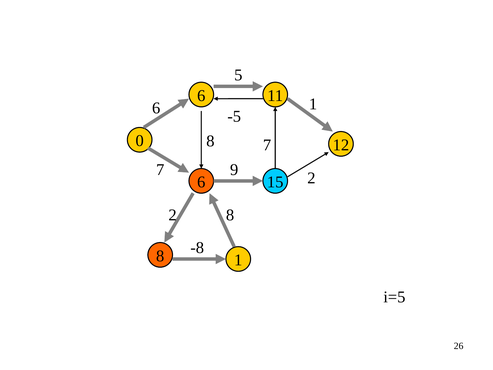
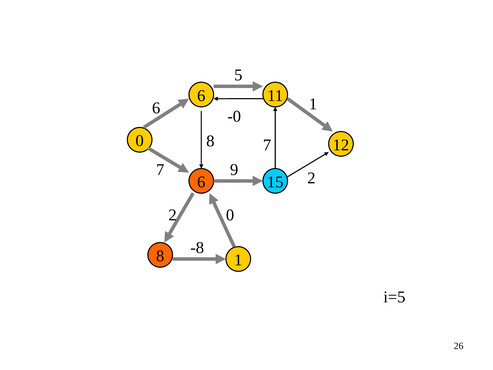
-5: -5 -> -0 (234, 116)
2 8: 8 -> 0 (230, 215)
